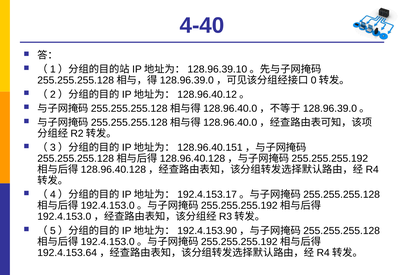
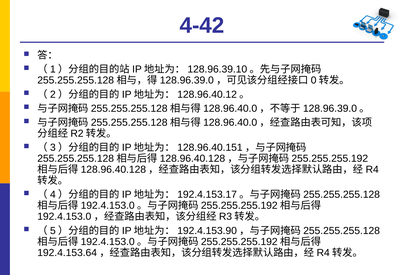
4-40: 4-40 -> 4-42 (202, 26)
